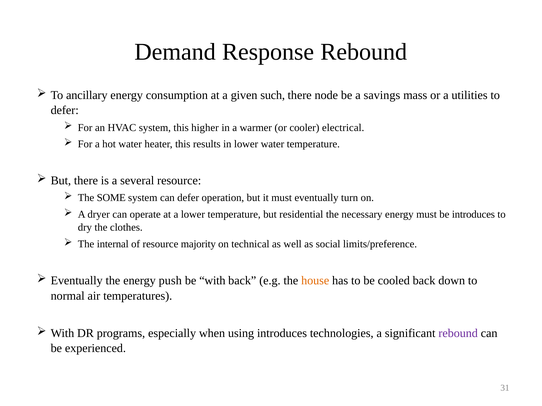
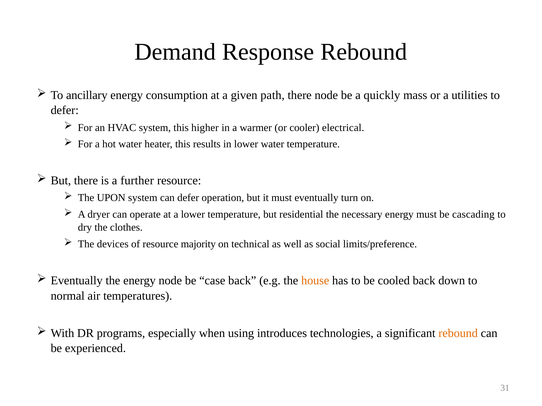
such: such -> path (273, 95)
savings: savings -> quickly (382, 95)
several: several -> further (137, 181)
SOME: SOME -> UPON (111, 198)
be introduces: introduces -> cascading (473, 215)
internal: internal -> devices (113, 244)
energy push: push -> node (170, 281)
be with: with -> case (212, 281)
rebound colour: purple -> orange (458, 334)
